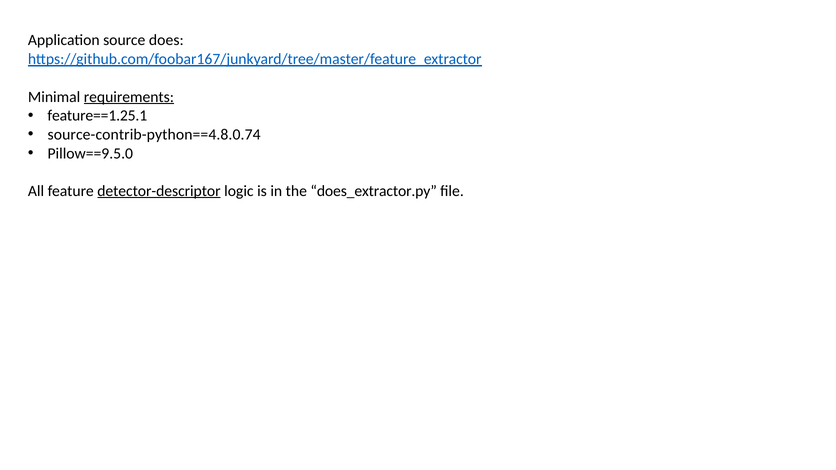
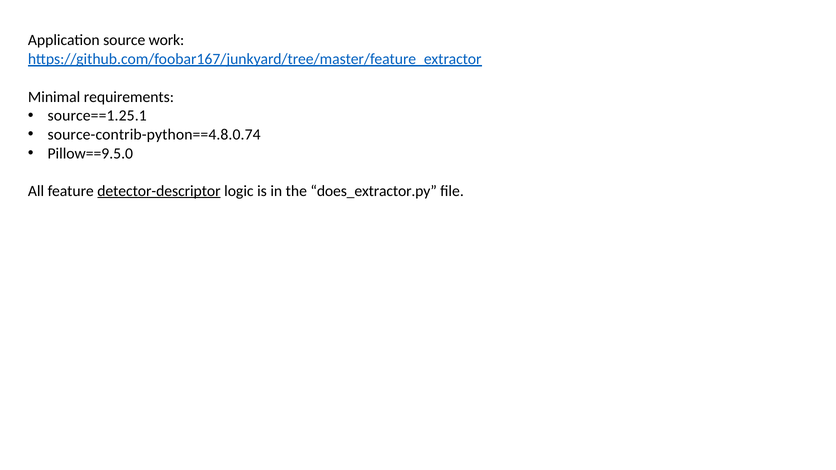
does: does -> work (166, 40)
requirements underline: present -> none (129, 97)
feature==1.25.1: feature==1.25.1 -> source==1.25.1 (97, 116)
